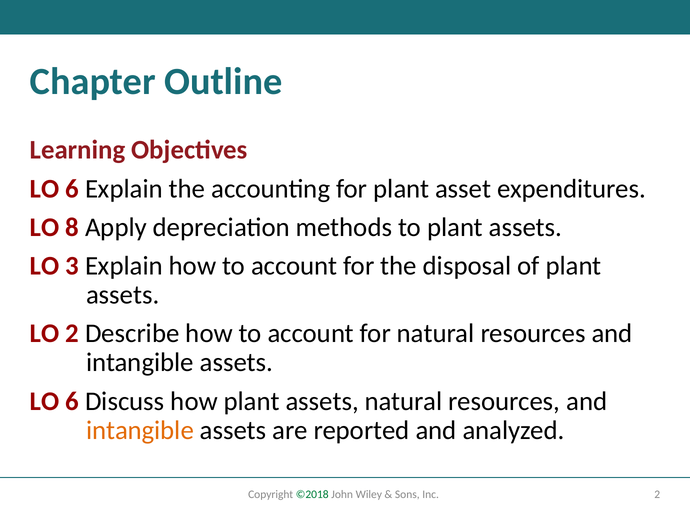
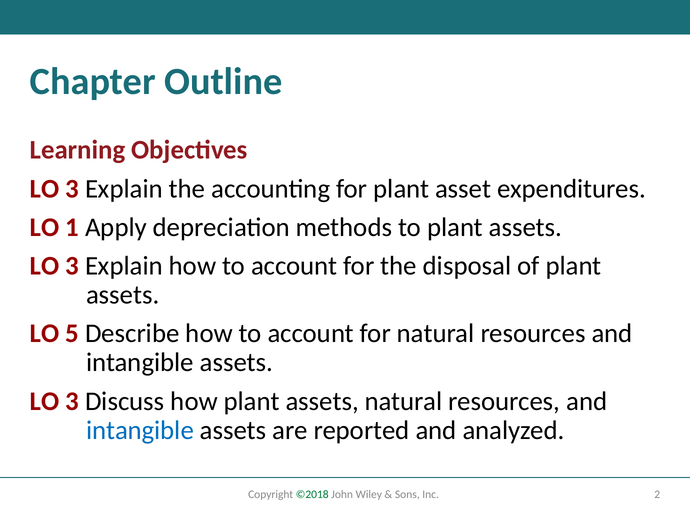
6: 6 -> 3 (72, 189)
8: 8 -> 1 (72, 227)
O 2: 2 -> 5 (72, 333)
6: 6 -> 3 (72, 401)
intangible colour: orange -> blue (140, 430)
